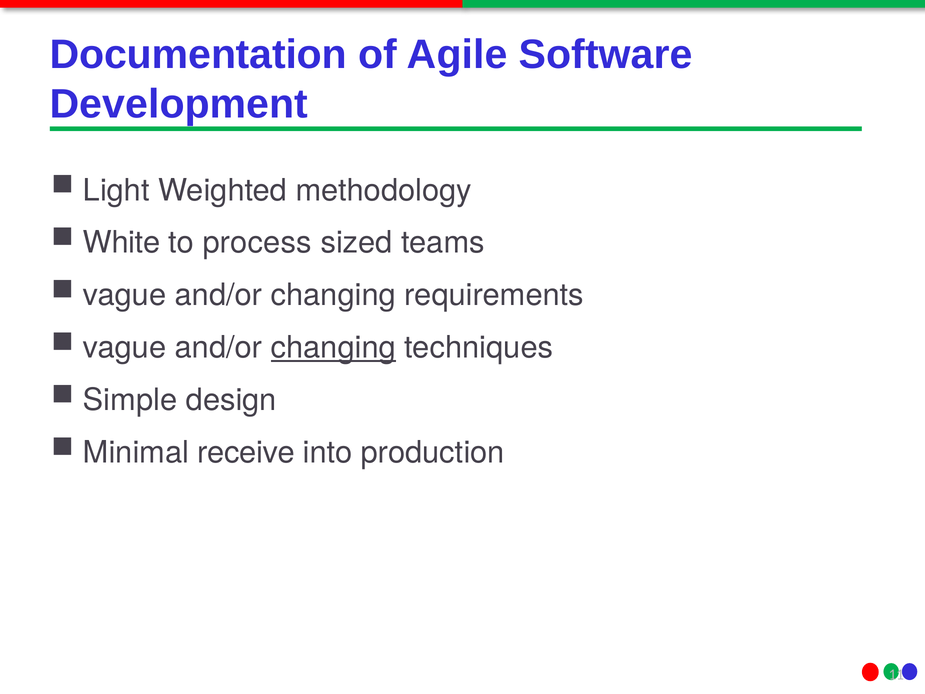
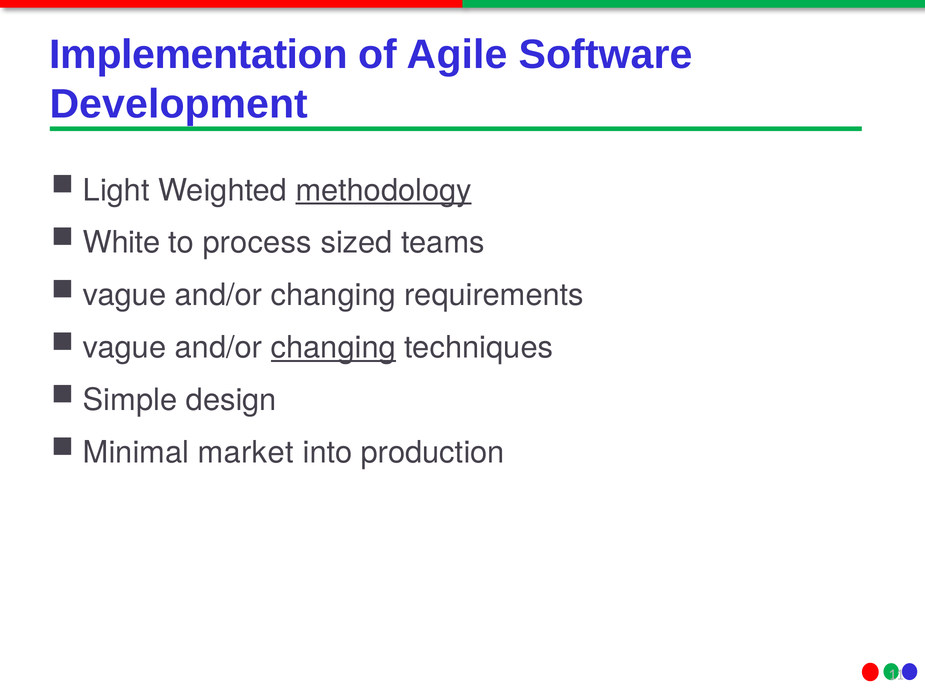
Documentation: Documentation -> Implementation (199, 55)
methodology underline: none -> present (384, 190)
receive: receive -> market (246, 452)
